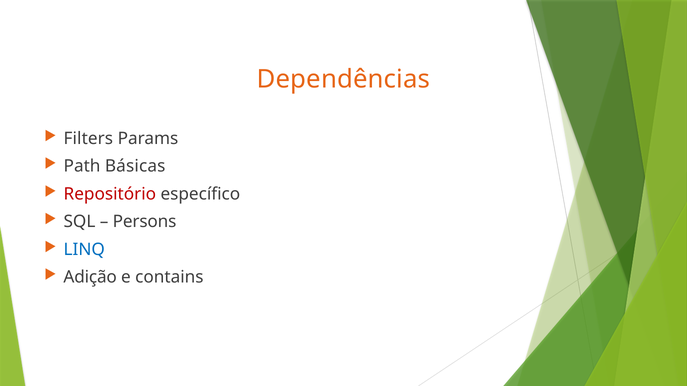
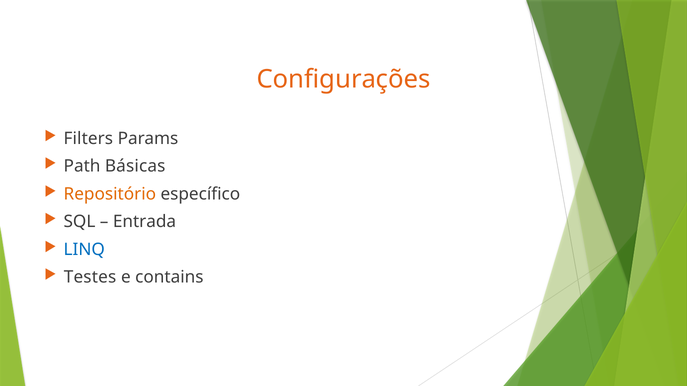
Dependências: Dependências -> Configurações (344, 79)
Repositório colour: red -> orange (110, 194)
Persons: Persons -> Entrada (144, 222)
Adição: Adição -> Testes (90, 278)
